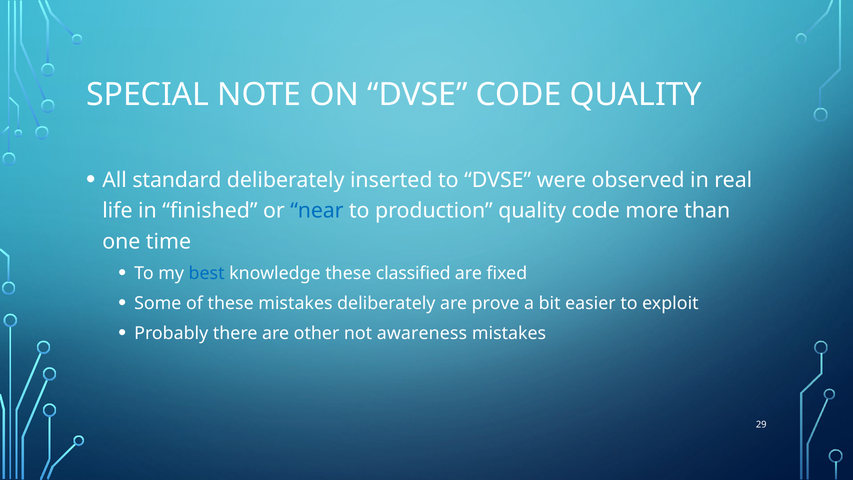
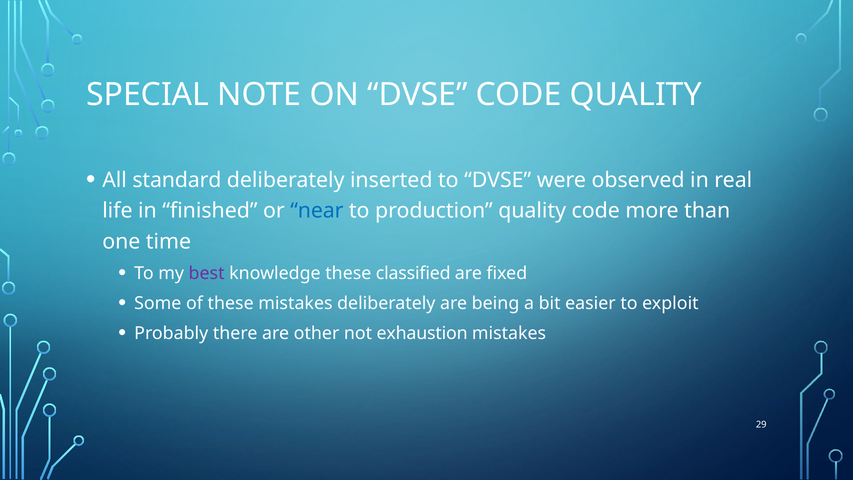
best colour: blue -> purple (207, 273)
prove: prove -> being (496, 303)
awareness: awareness -> exhaustion (422, 333)
